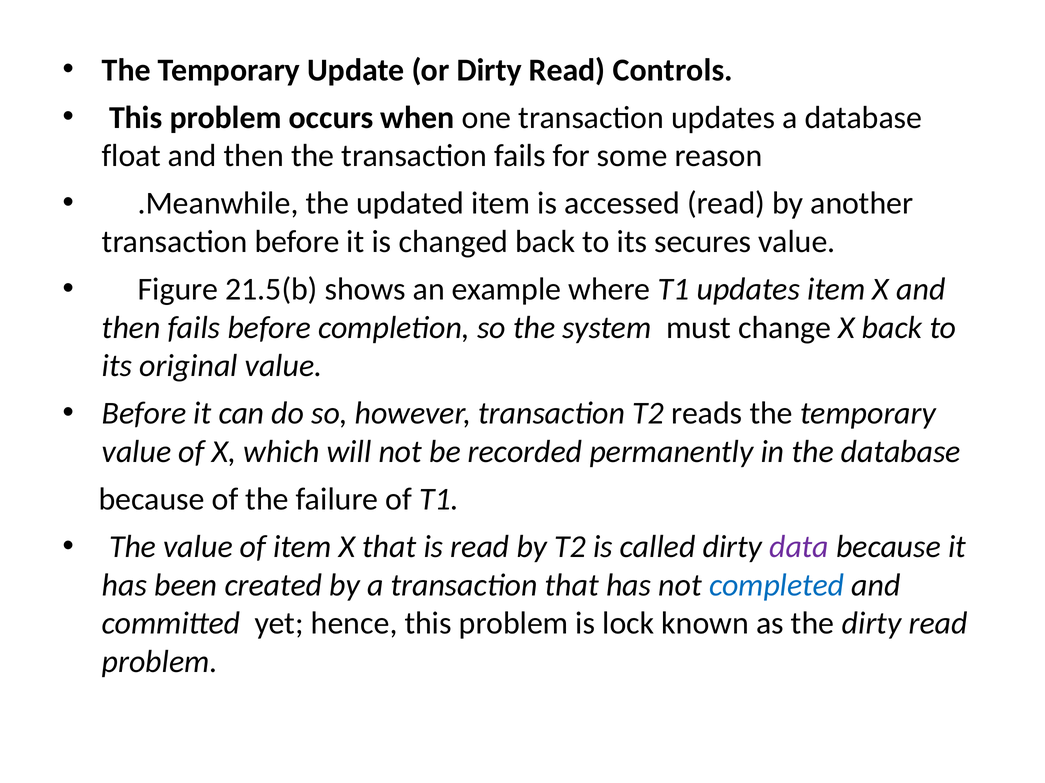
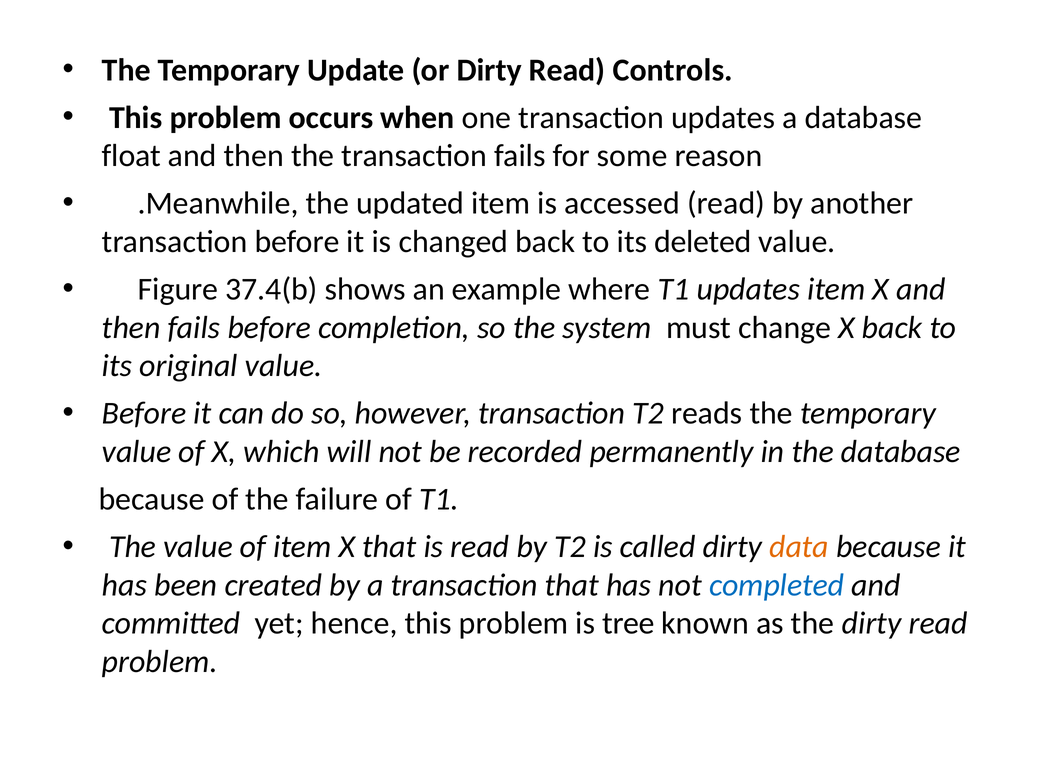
secures: secures -> deleted (703, 242)
21.5(b: 21.5(b -> 37.4(b (271, 290)
data colour: purple -> orange (799, 547)
lock: lock -> tree (629, 624)
